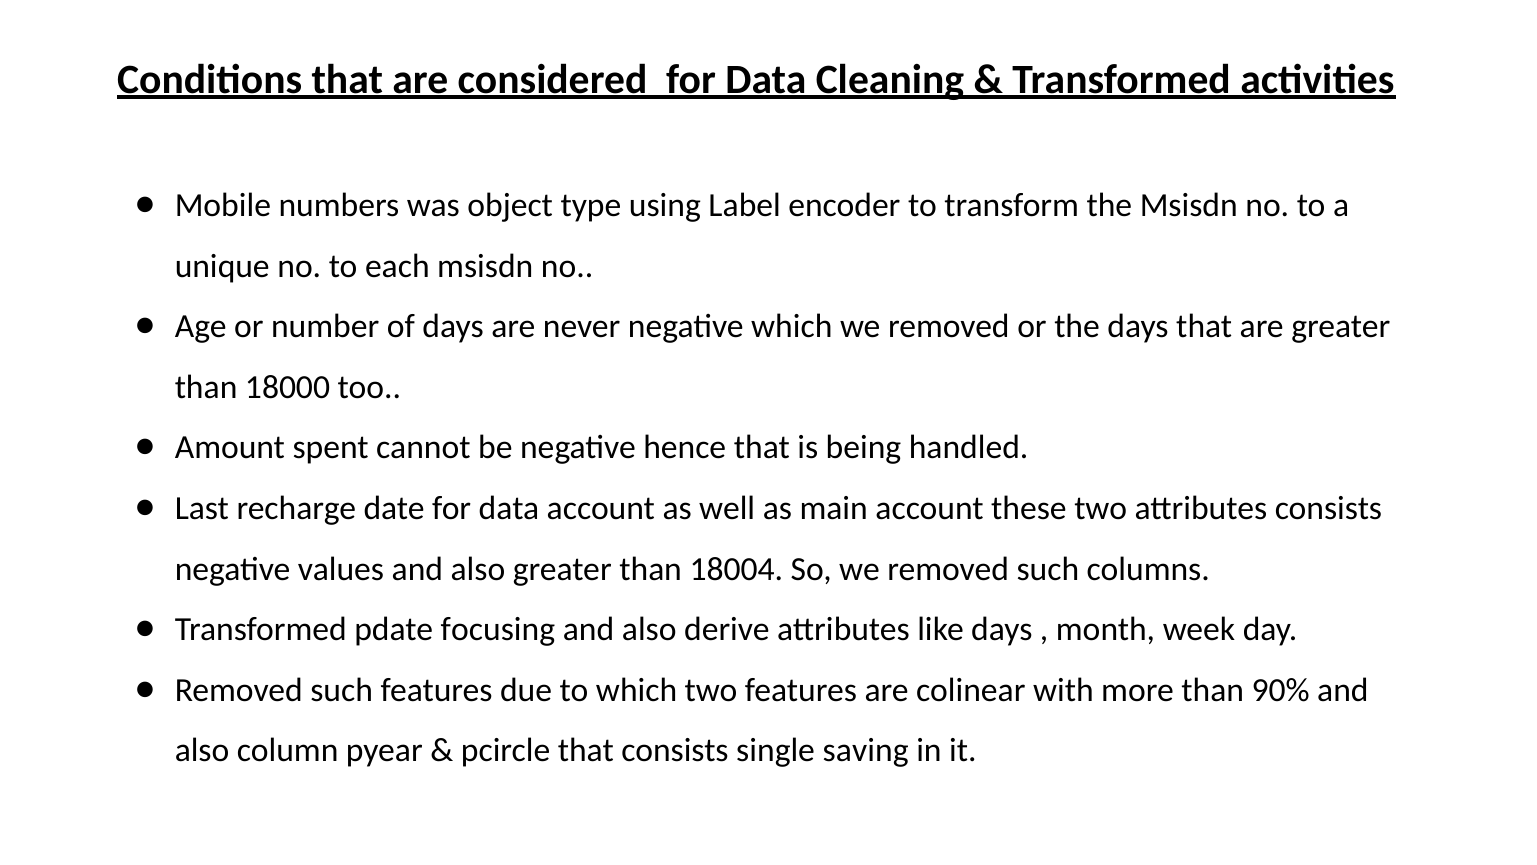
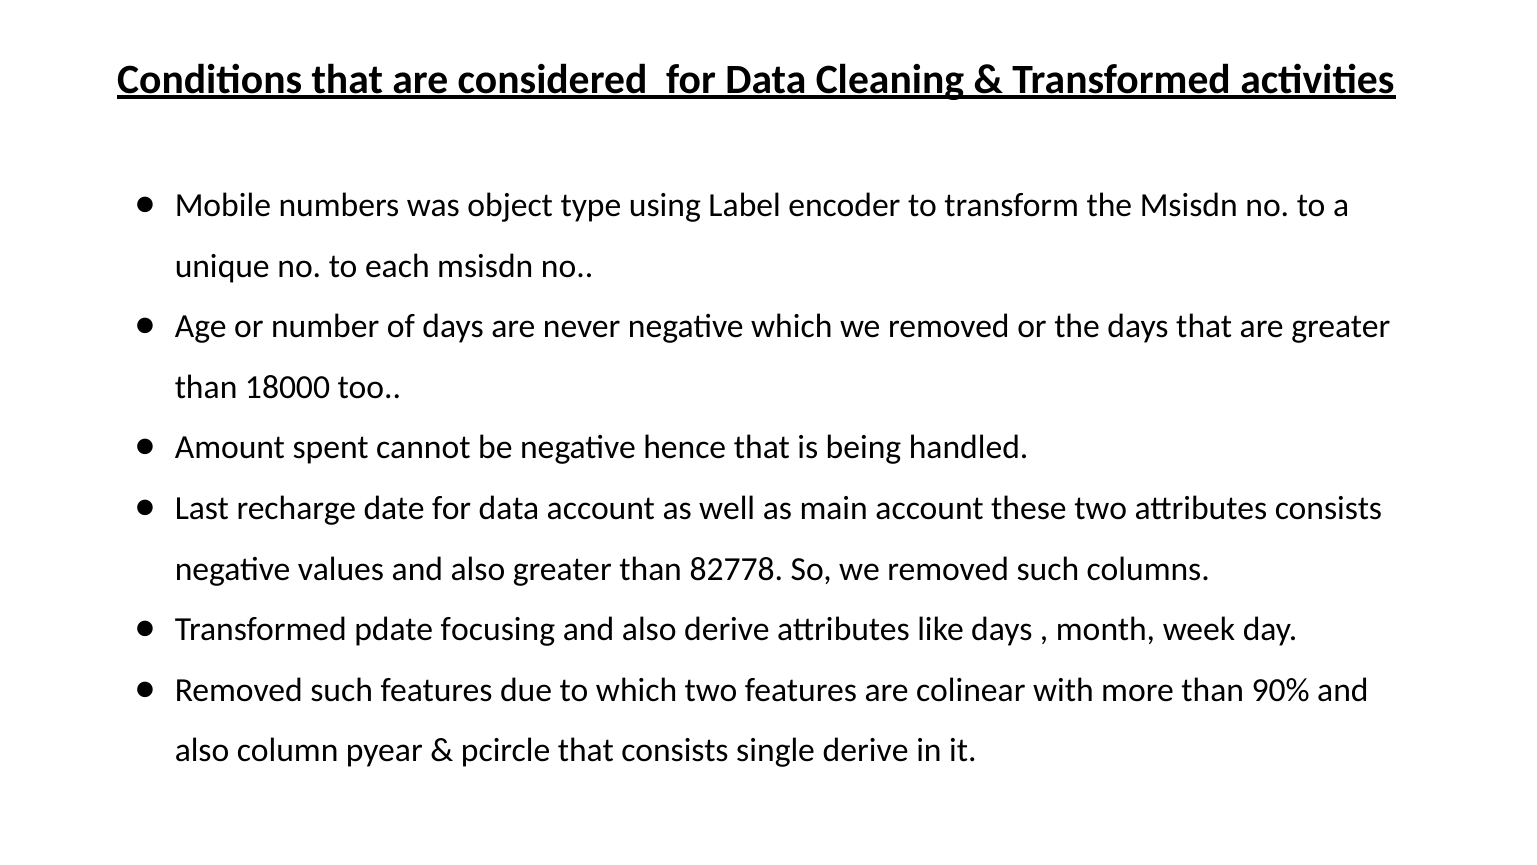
18004: 18004 -> 82778 (736, 569)
single saving: saving -> derive (866, 750)
